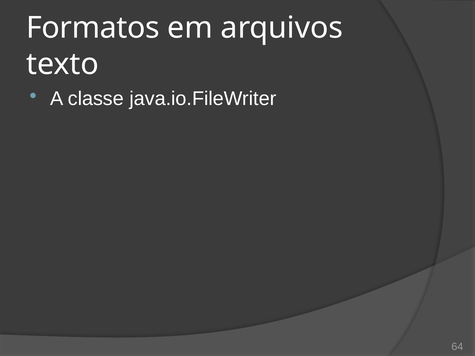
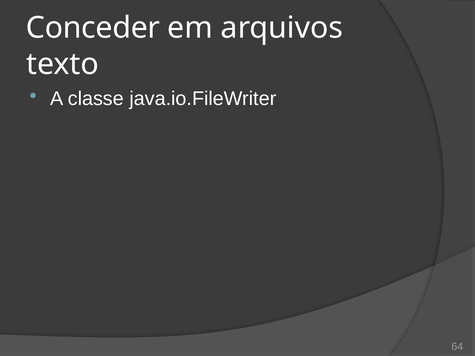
Formatos: Formatos -> Conceder (93, 28)
